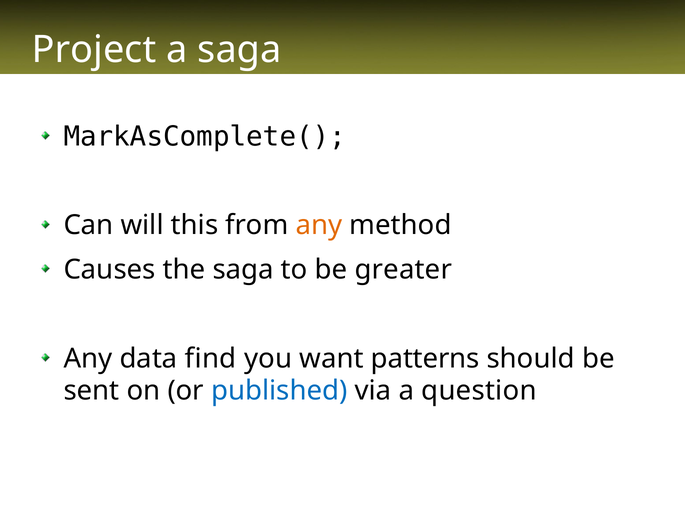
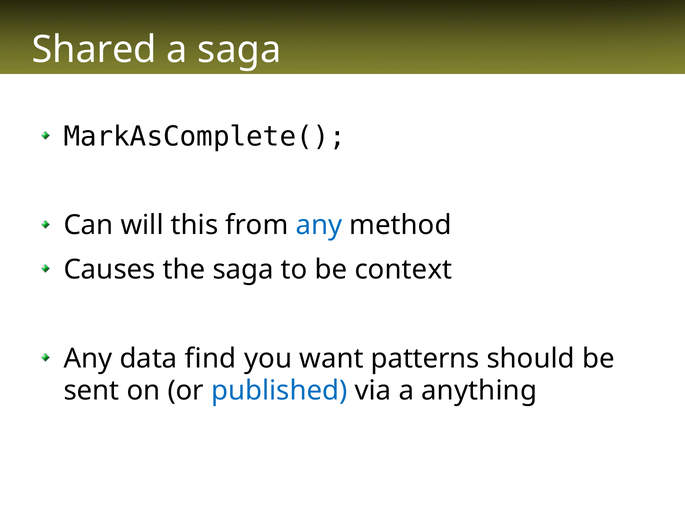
Project: Project -> Shared (94, 50)
any colour: orange -> blue (319, 226)
greater: greater -> context (403, 270)
question: question -> anything (479, 391)
